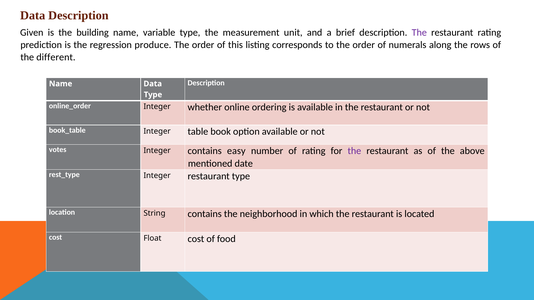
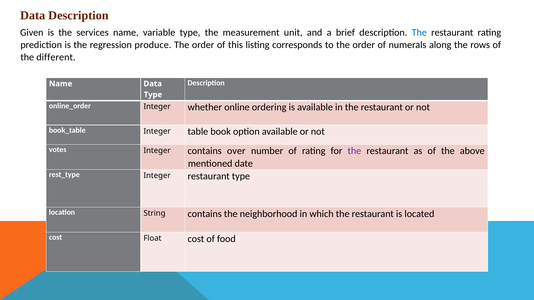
building: building -> services (93, 33)
The colour: purple -> blue (419, 33)
easy: easy -> over (236, 151)
